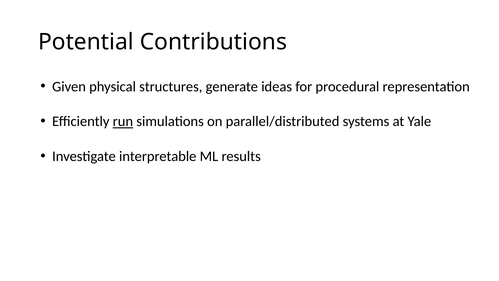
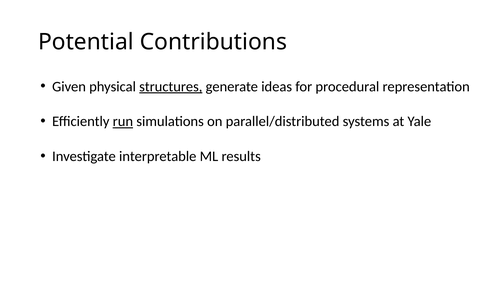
structures underline: none -> present (171, 86)
